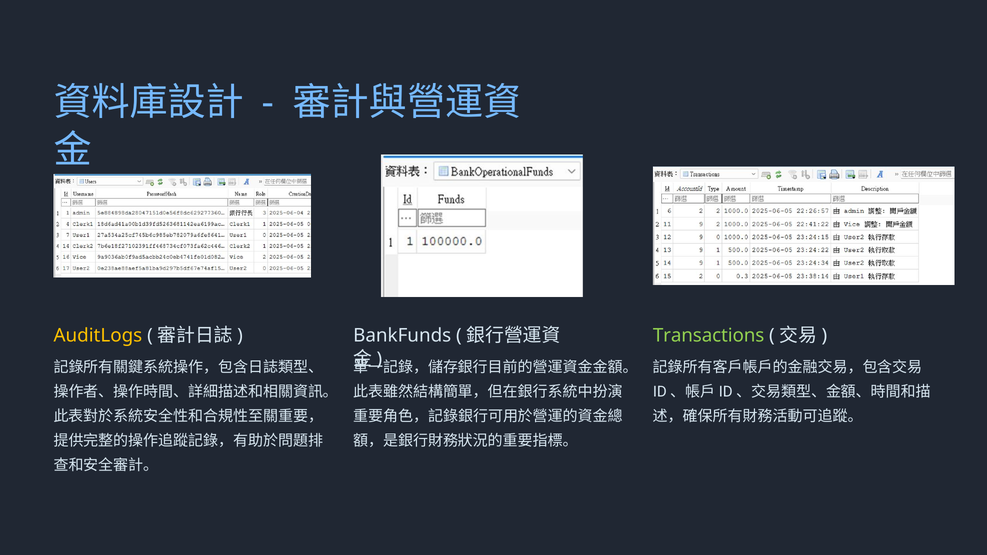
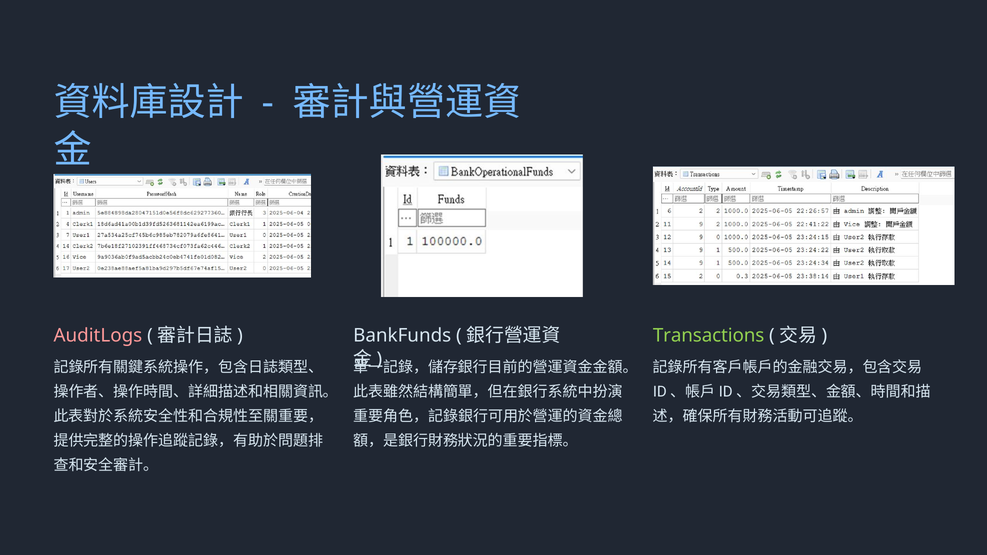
AuditLogs colour: yellow -> pink (98, 336)
